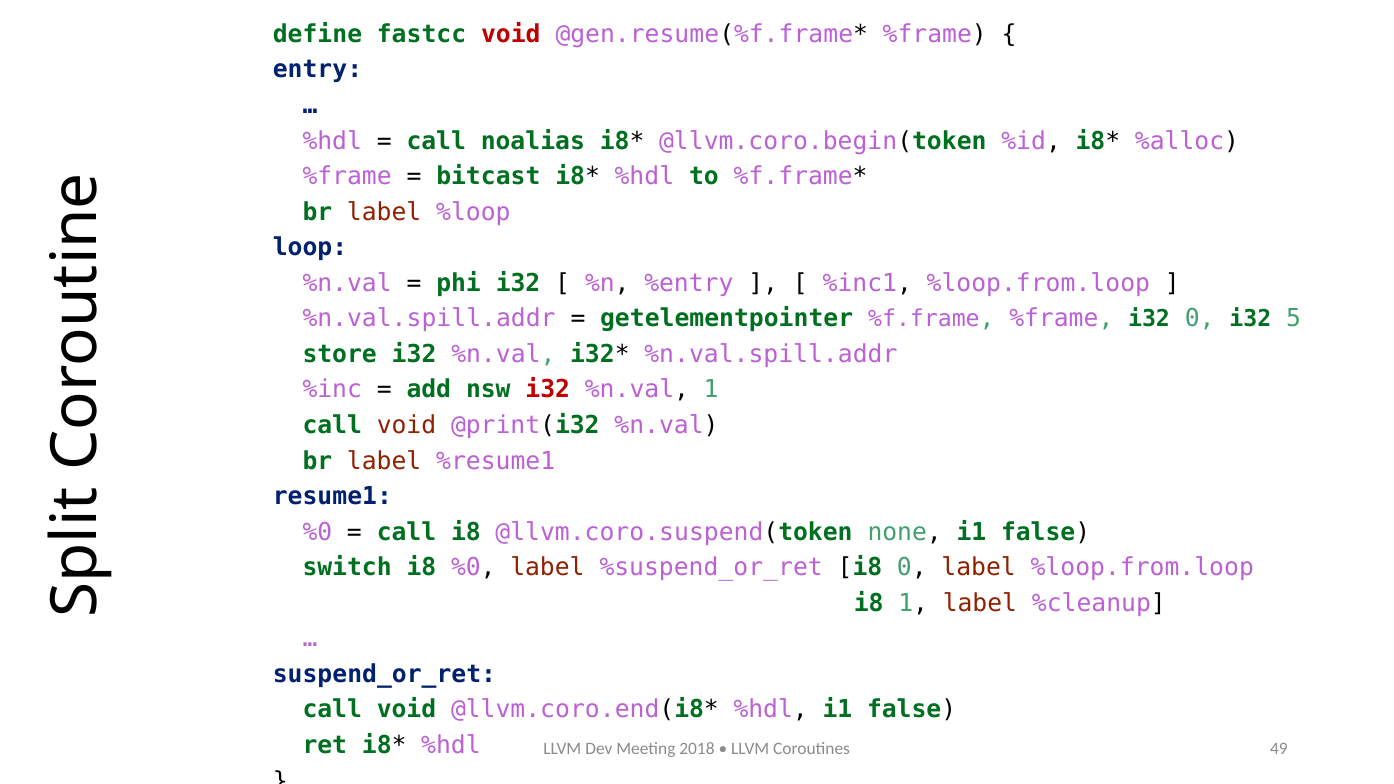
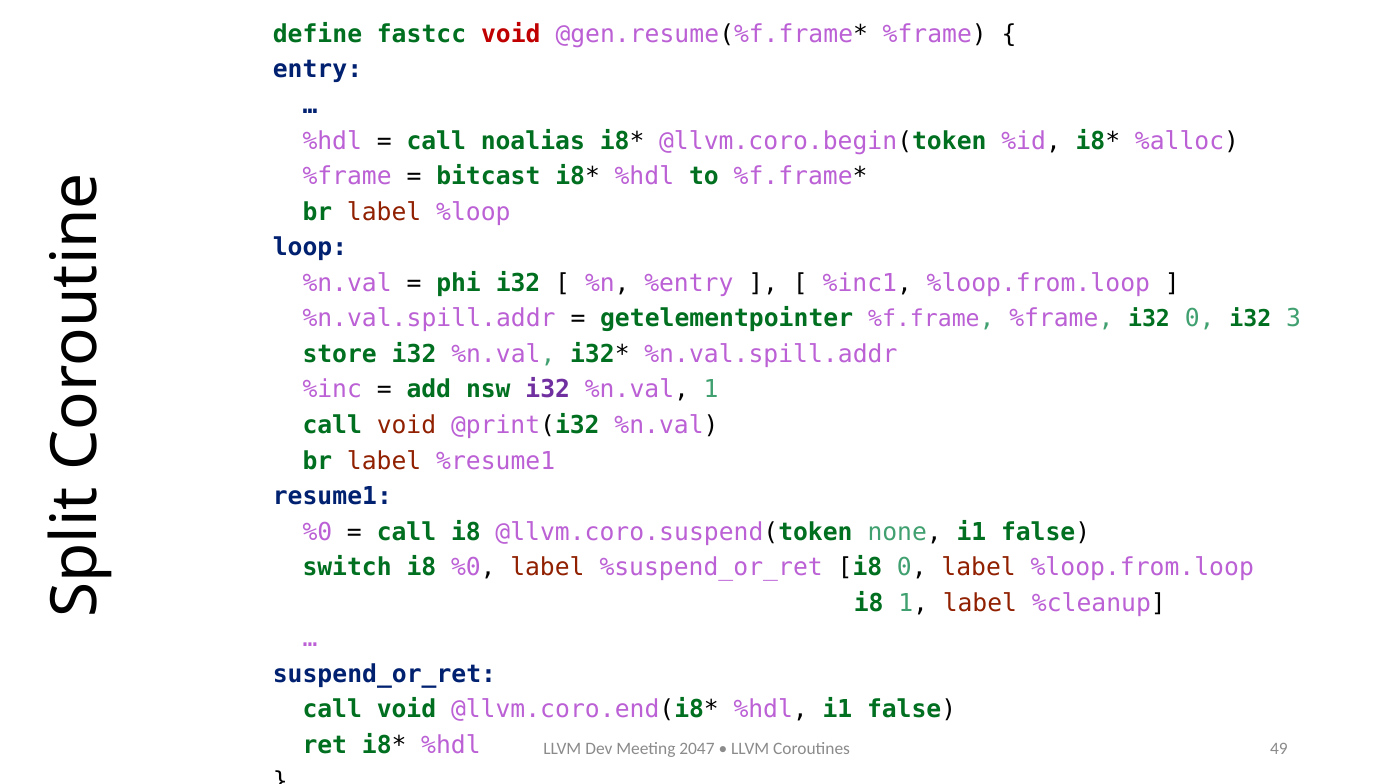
5: 5 -> 3 (1293, 319)
i32 colour: red -> purple (548, 390)
2018: 2018 -> 2047 (697, 749)
